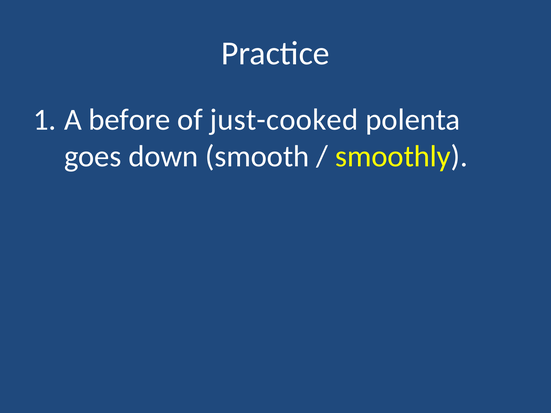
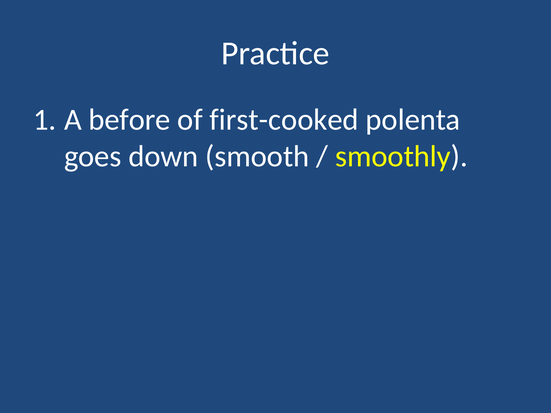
just-cooked: just-cooked -> first-cooked (284, 120)
